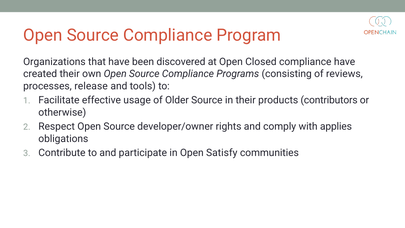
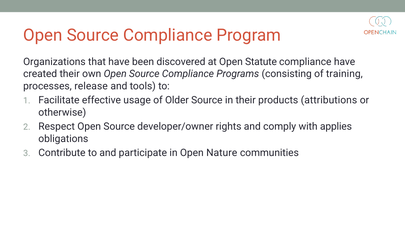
Closed: Closed -> Statute (261, 62)
reviews: reviews -> training (344, 74)
contributors: contributors -> attributions (329, 100)
Satisfy: Satisfy -> Nature (222, 153)
